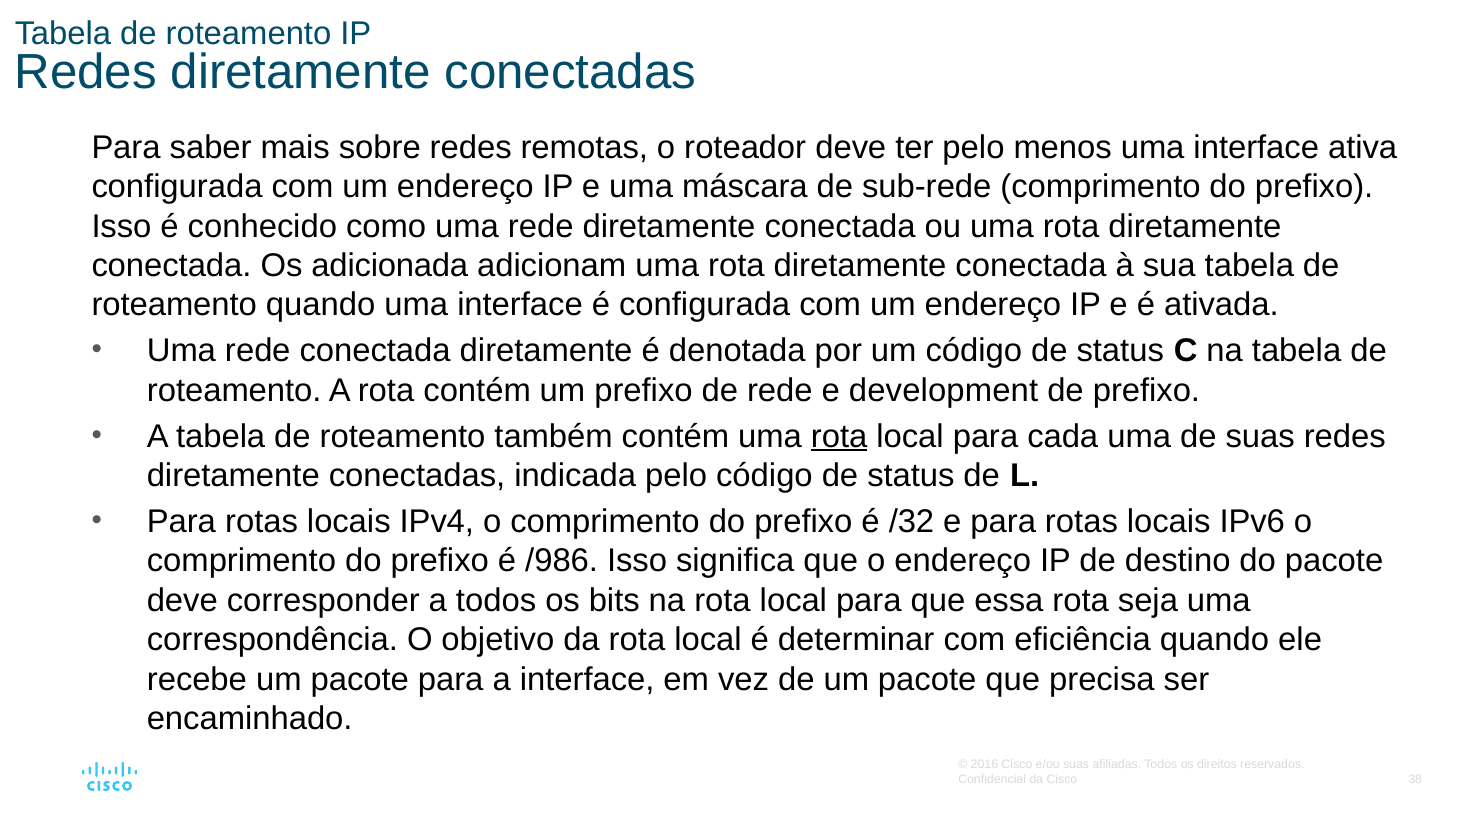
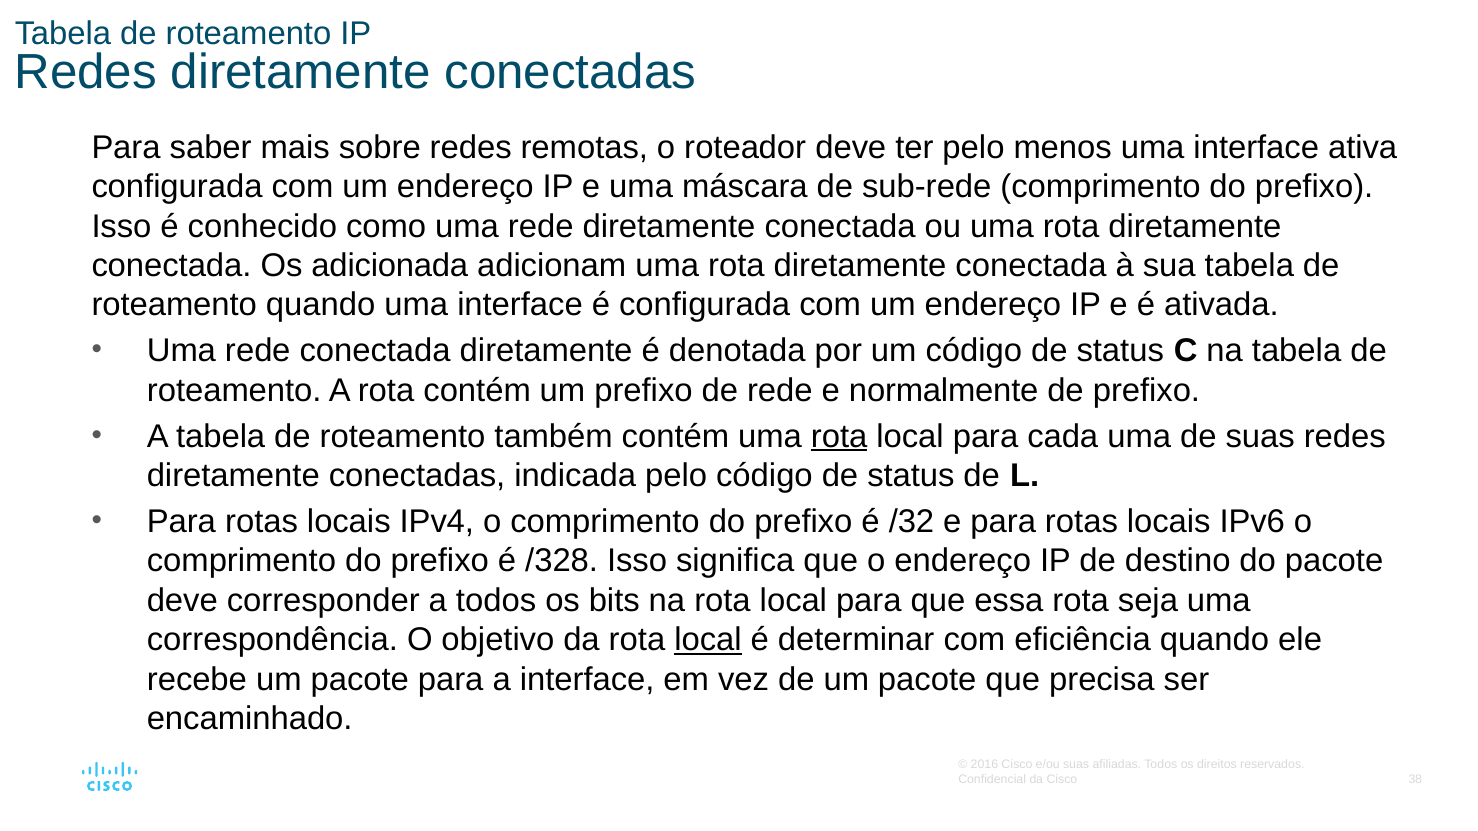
development: development -> normalmente (944, 391)
/986: /986 -> /328 (562, 561)
local underline: none -> present (708, 640)
